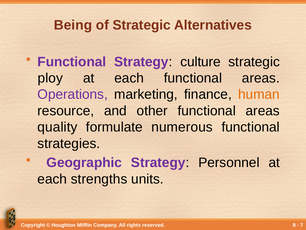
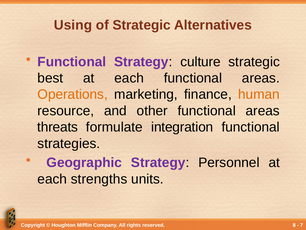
Being: Being -> Using (73, 25)
ploy: ploy -> best (50, 78)
Operations colour: purple -> orange (73, 94)
quality: quality -> threats (58, 127)
numerous: numerous -> integration (182, 127)
